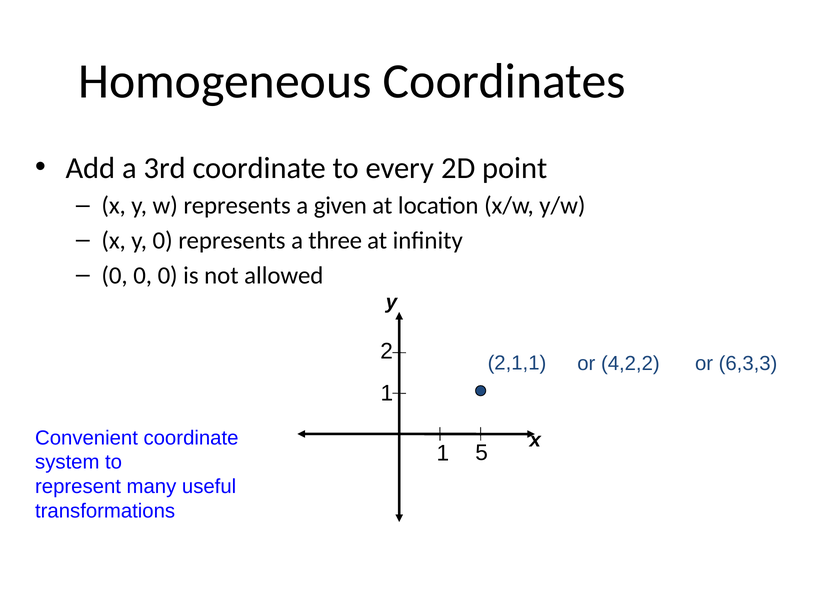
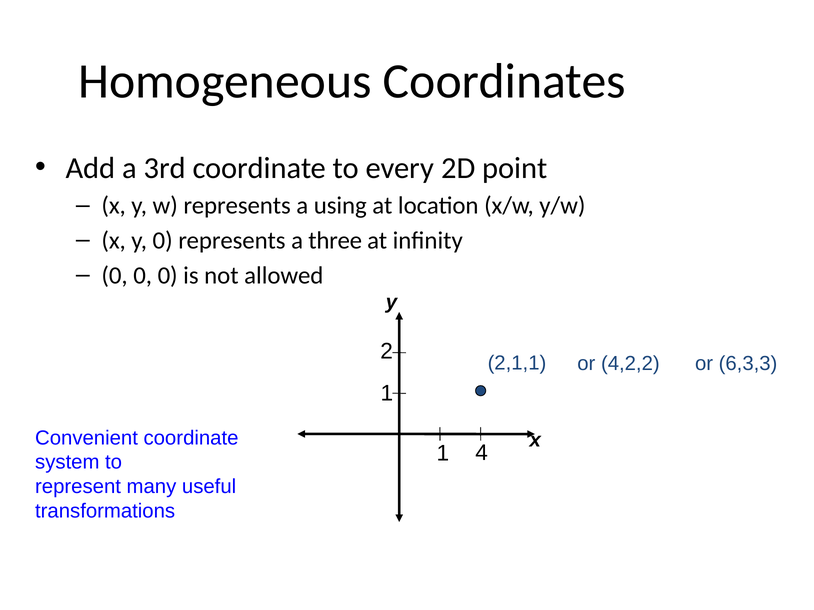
given: given -> using (340, 206)
5: 5 -> 4 (482, 453)
